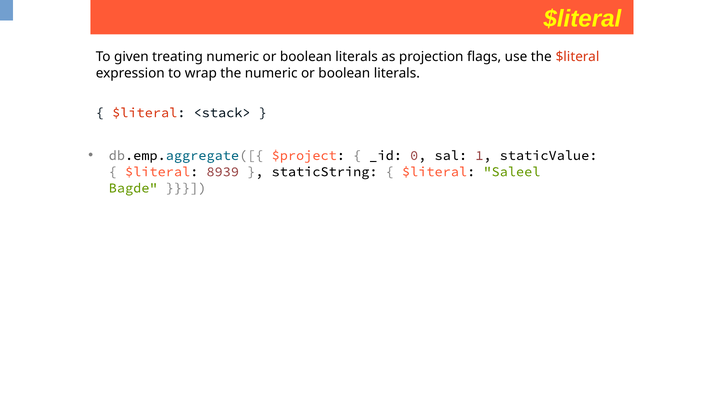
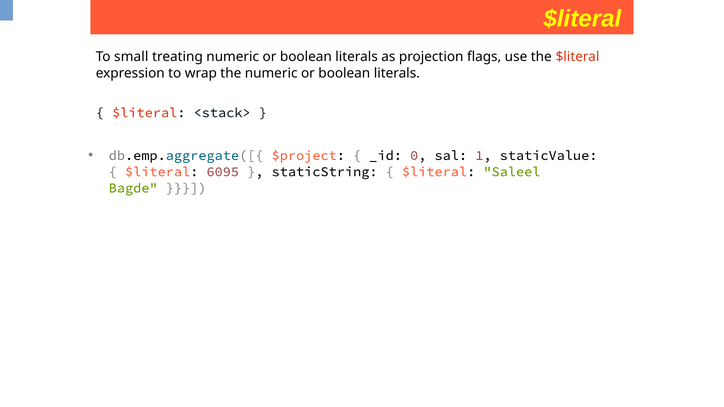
given: given -> small (131, 57)
8939: 8939 -> 6095 (223, 172)
